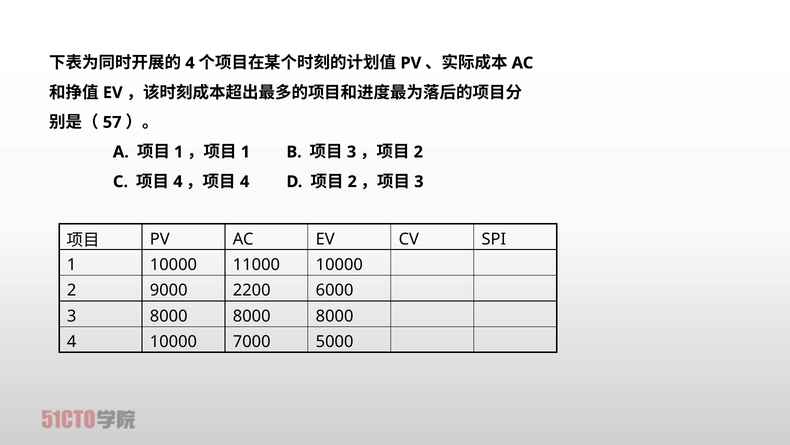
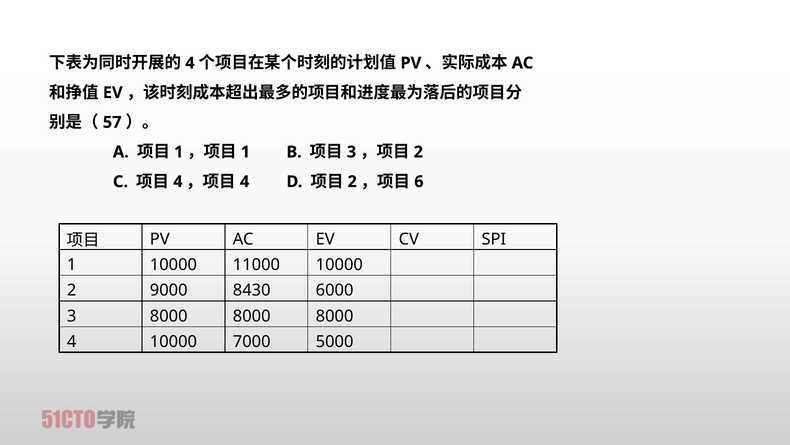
3: 3 -> 6 (419, 181)
2200: 2200 -> 8430 (252, 290)
